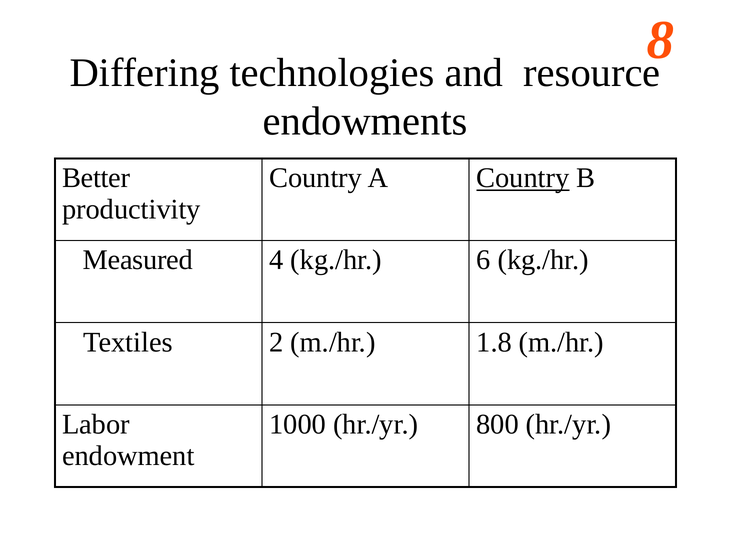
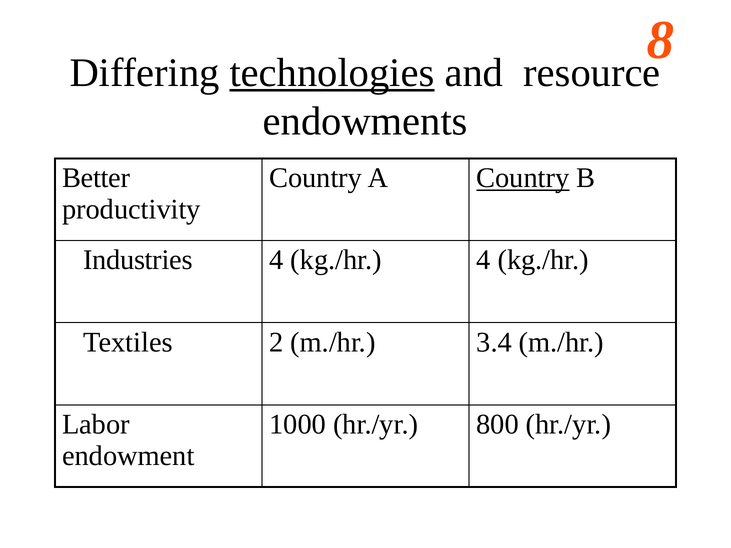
technologies underline: none -> present (332, 73)
Measured: Measured -> Industries (138, 260)
kg./hr 6: 6 -> 4 (483, 260)
1.8: 1.8 -> 3.4 (494, 342)
